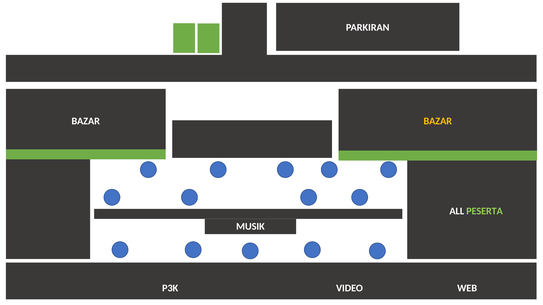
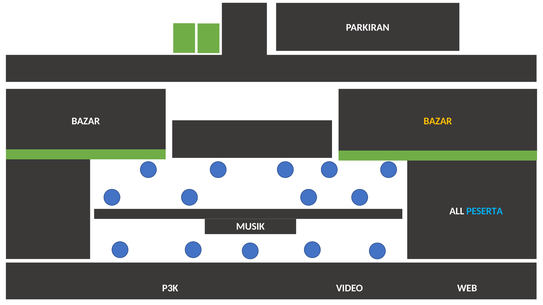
PESERTA colour: light green -> light blue (485, 212)
